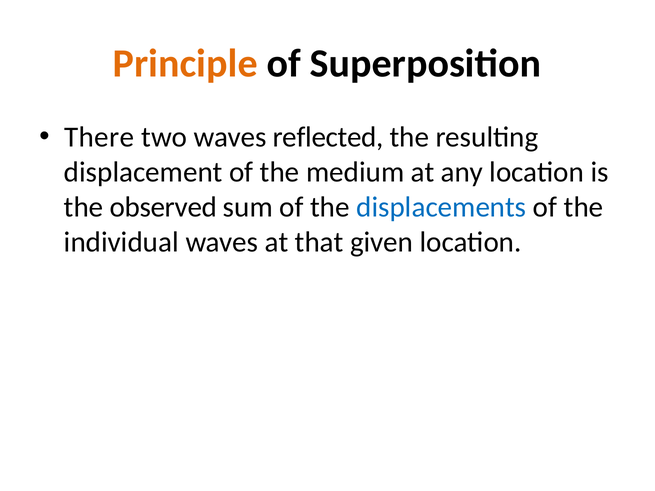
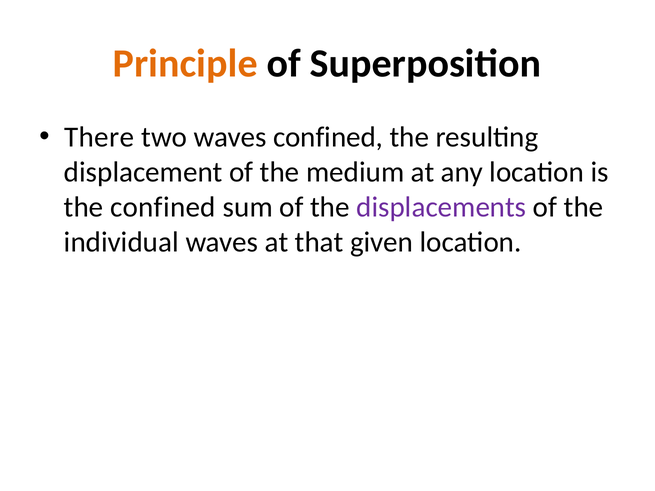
waves reflected: reflected -> confined (328, 137)
the observed: observed -> confined (163, 207)
displacements colour: blue -> purple (441, 207)
